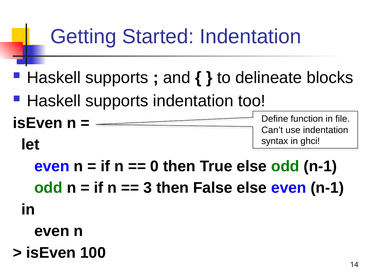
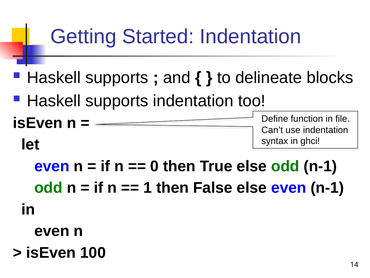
3: 3 -> 1 (148, 188)
